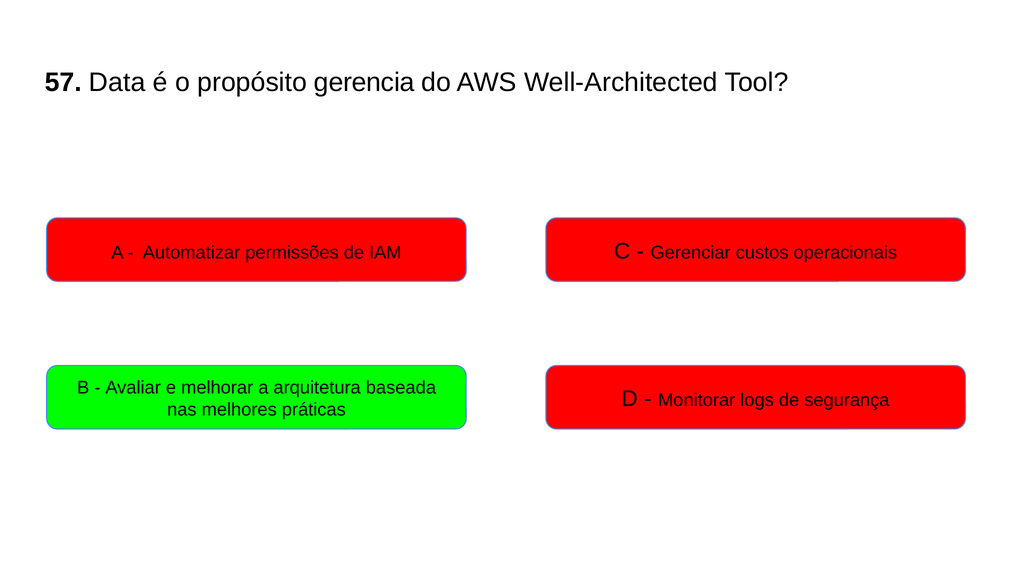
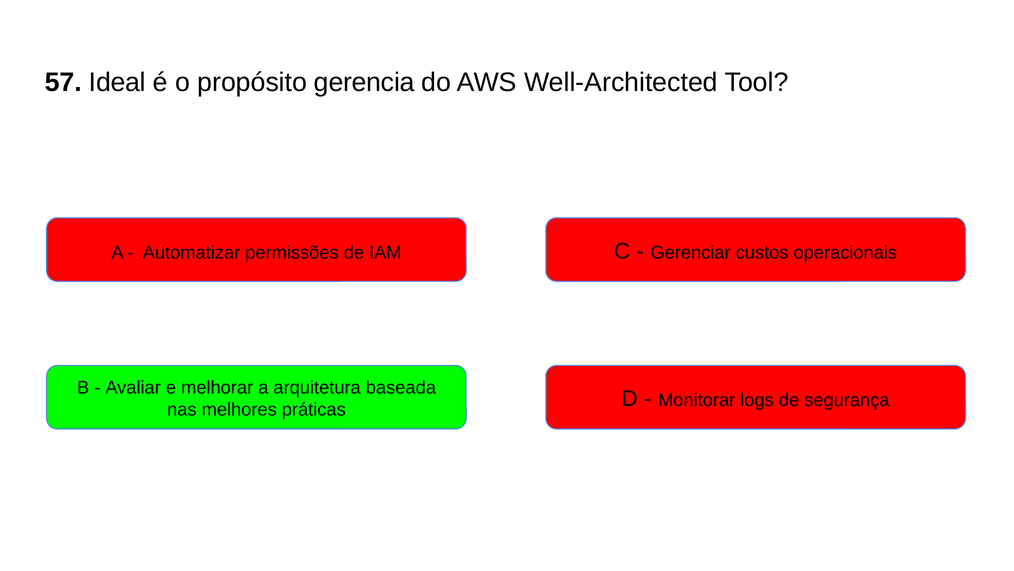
Data: Data -> Ideal (117, 82)
